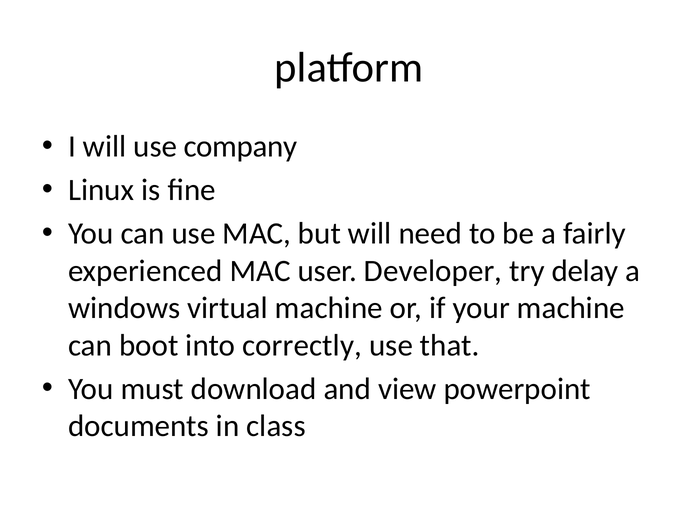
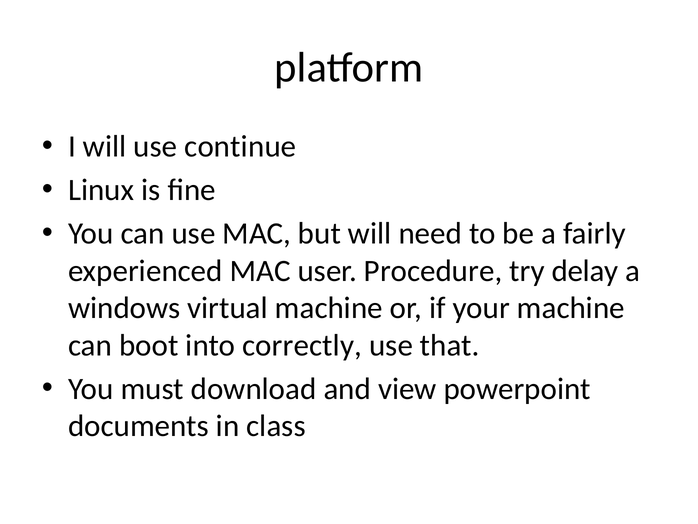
company: company -> continue (240, 146)
Developer: Developer -> Procedure (433, 271)
